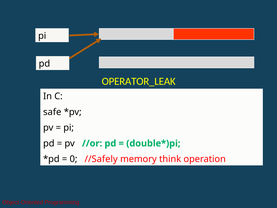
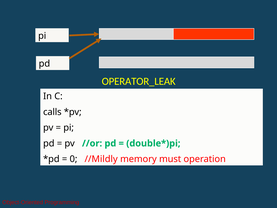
safe: safe -> calls (52, 112)
//Safely: //Safely -> //Mildly (101, 159)
think: think -> must (170, 159)
